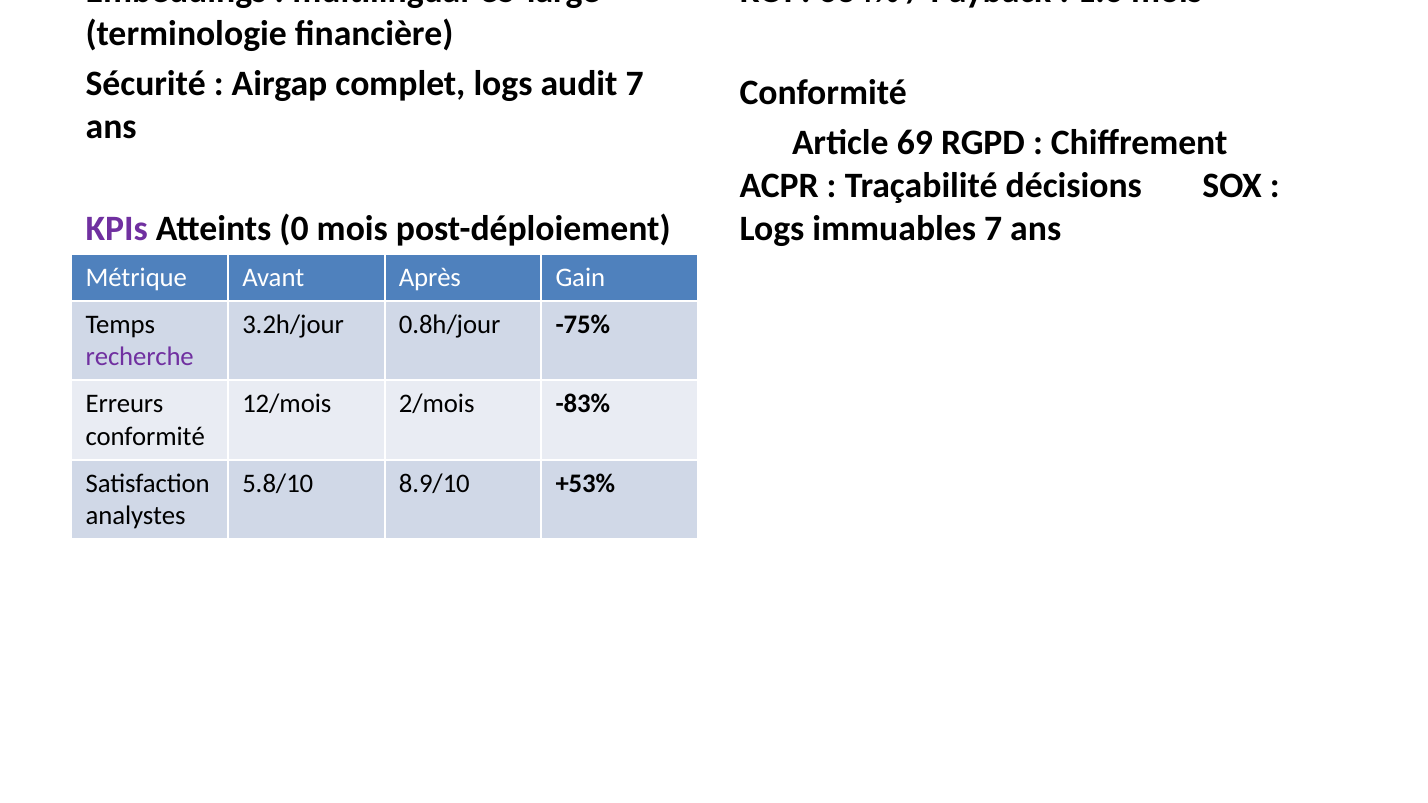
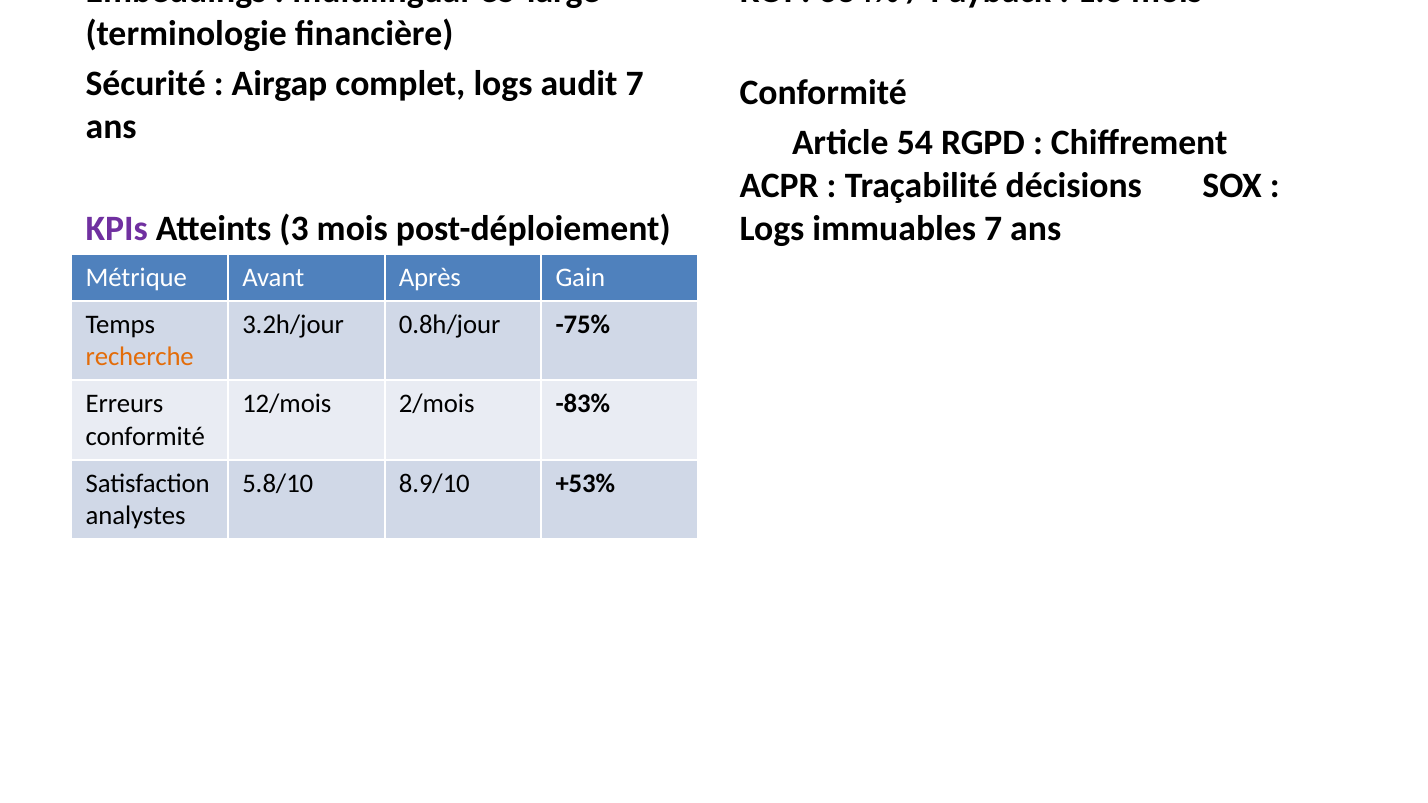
69: 69 -> 54 (915, 143)
0: 0 -> 3 (294, 229)
recherche colour: purple -> orange (140, 357)
